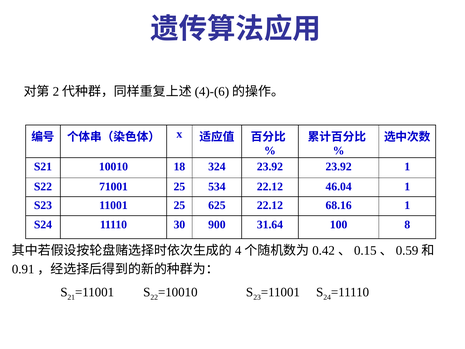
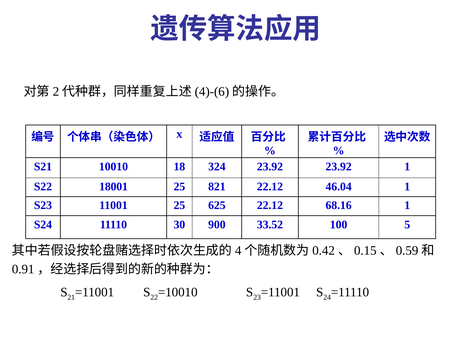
71001: 71001 -> 18001 (114, 187)
534: 534 -> 821 (217, 187)
31.64: 31.64 -> 33.52 (270, 224)
8: 8 -> 5 (407, 224)
